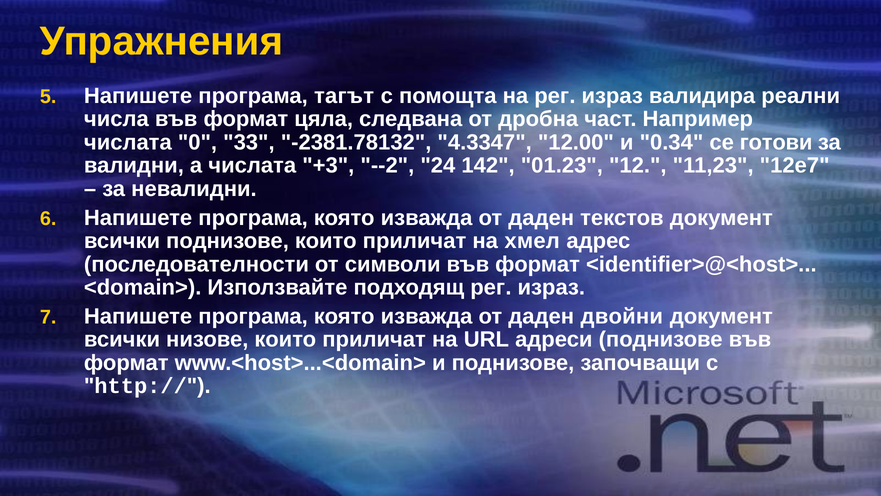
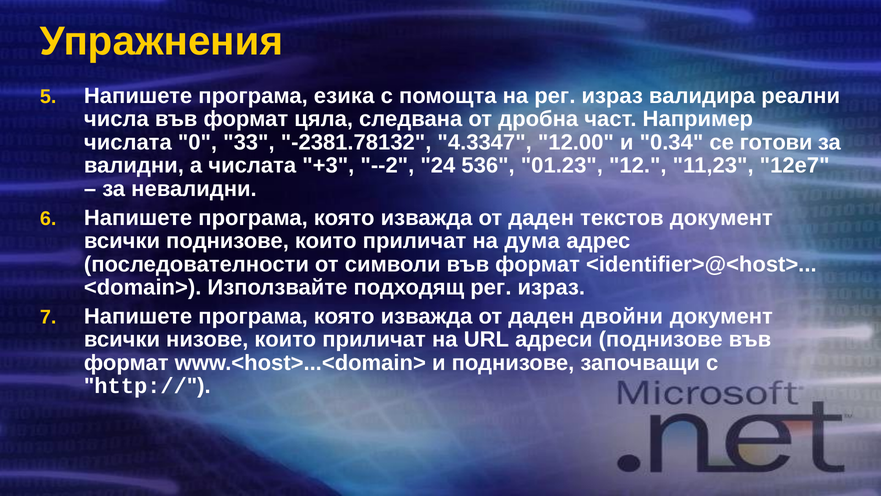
тагът: тагът -> езика (344, 96)
142: 142 -> 536 (488, 166)
хмел: хмел -> дума (532, 241)
